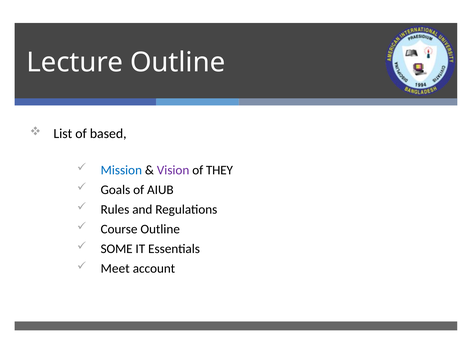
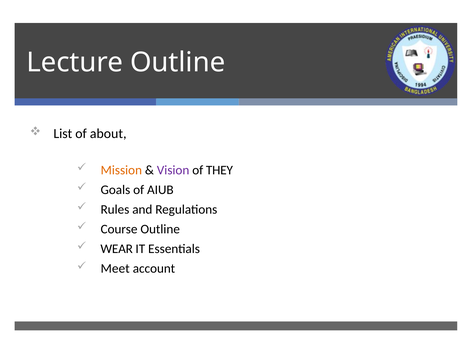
based: based -> about (108, 134)
Mission colour: blue -> orange (121, 170)
SOME: SOME -> WEAR (117, 249)
